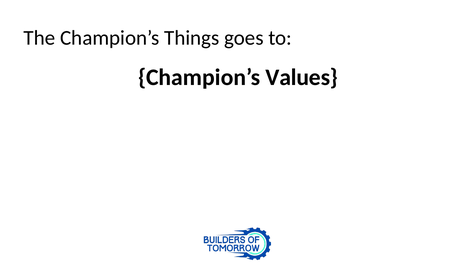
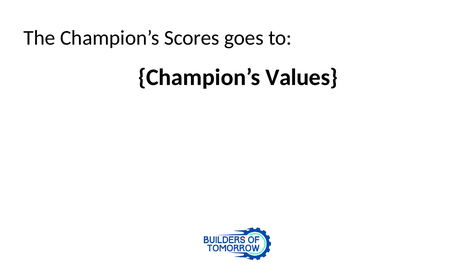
Things: Things -> Scores (192, 38)
